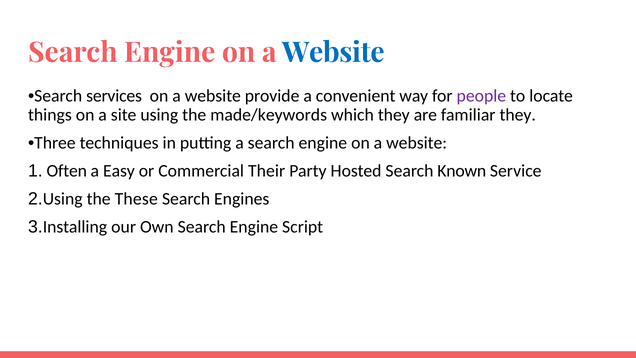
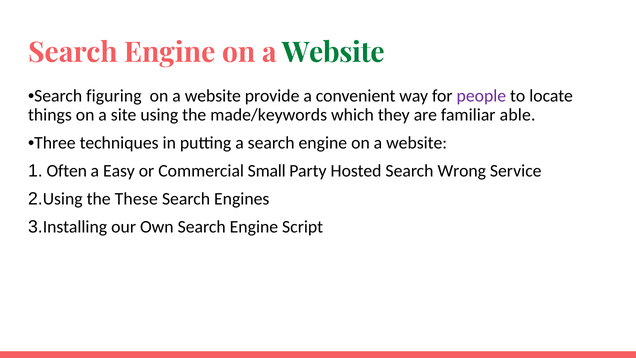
Website colour: blue -> green (333, 53)
services: services -> figuring (114, 96)
familiar they: they -> able (518, 115)
Their: Their -> Small (267, 171)
Known: Known -> Wrong (462, 171)
